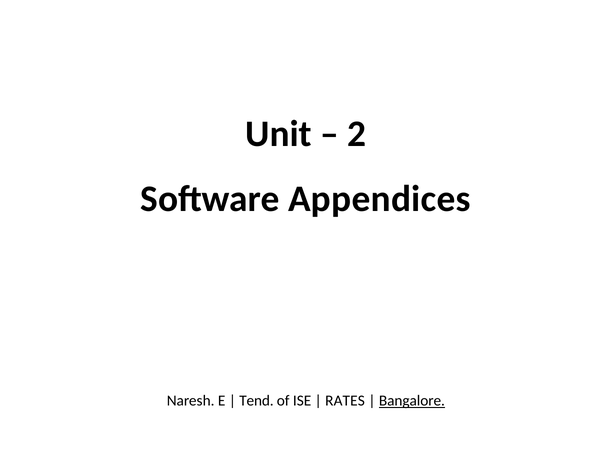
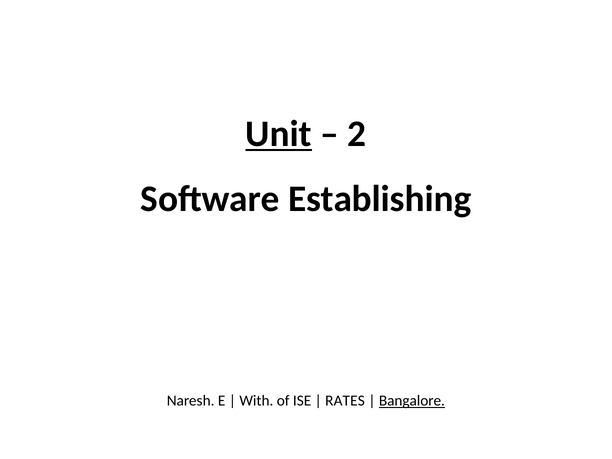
Unit underline: none -> present (279, 134)
Appendices: Appendices -> Establishing (380, 199)
Tend: Tend -> With (256, 401)
